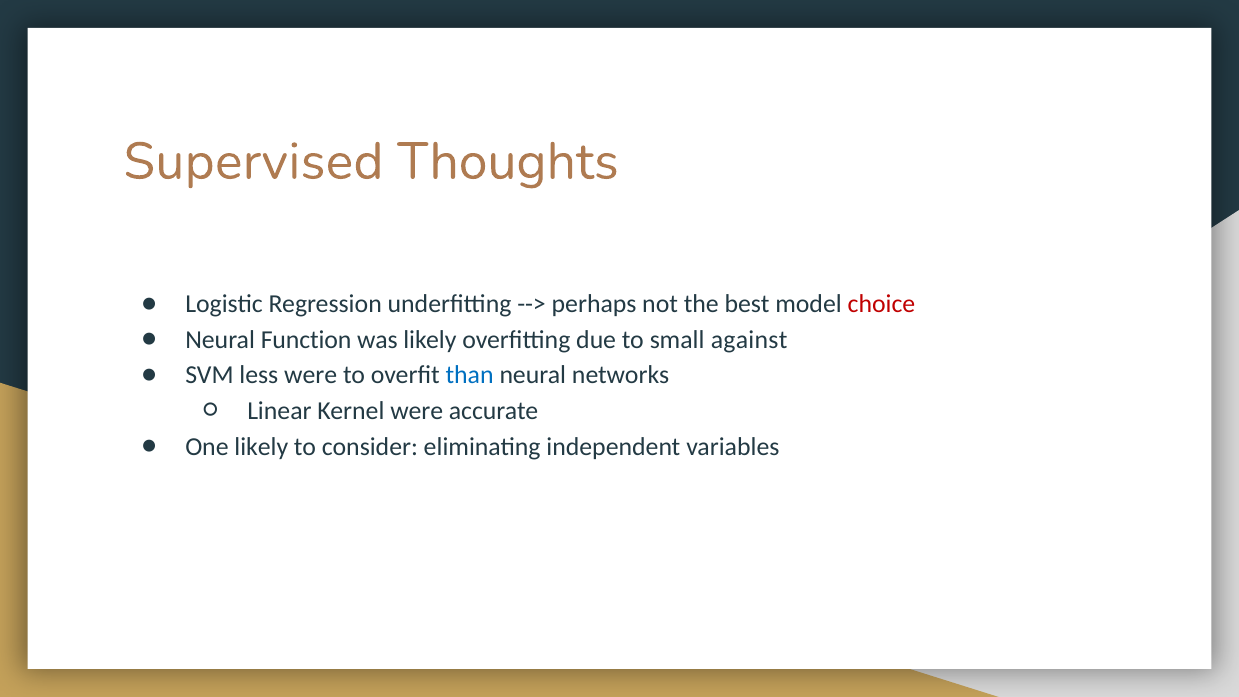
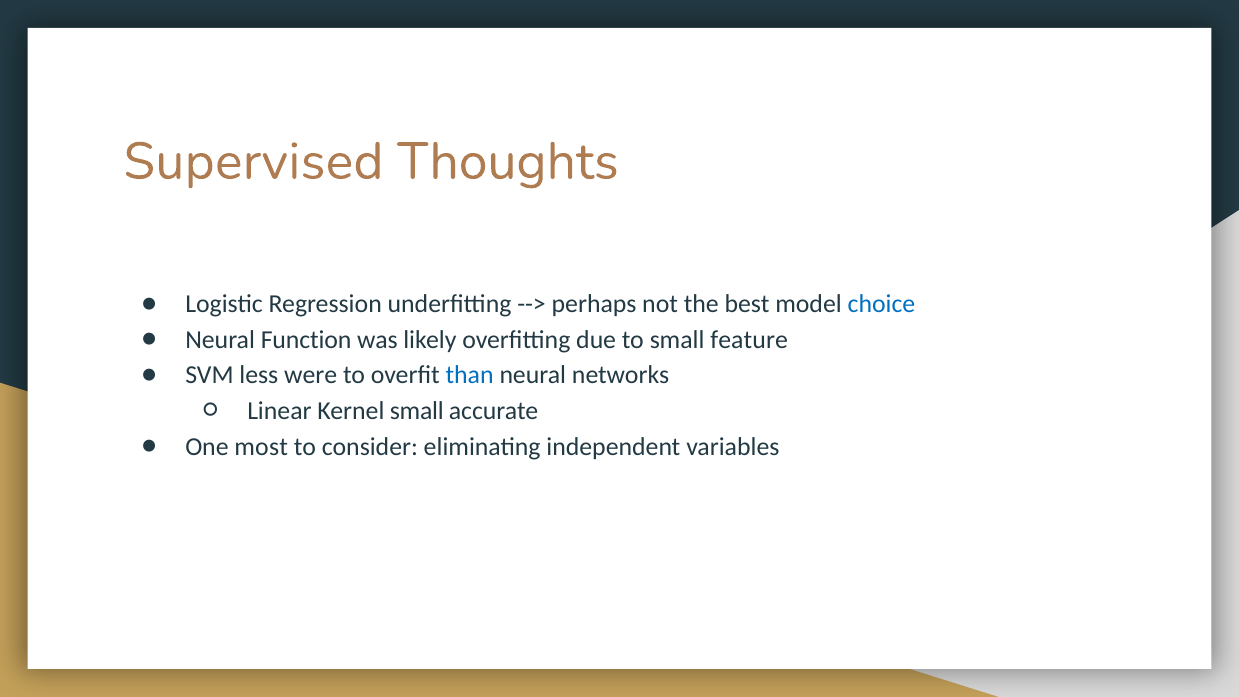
choice colour: red -> blue (881, 304)
against: against -> feature (749, 340)
Kernel were: were -> small (417, 411)
One likely: likely -> most (261, 447)
